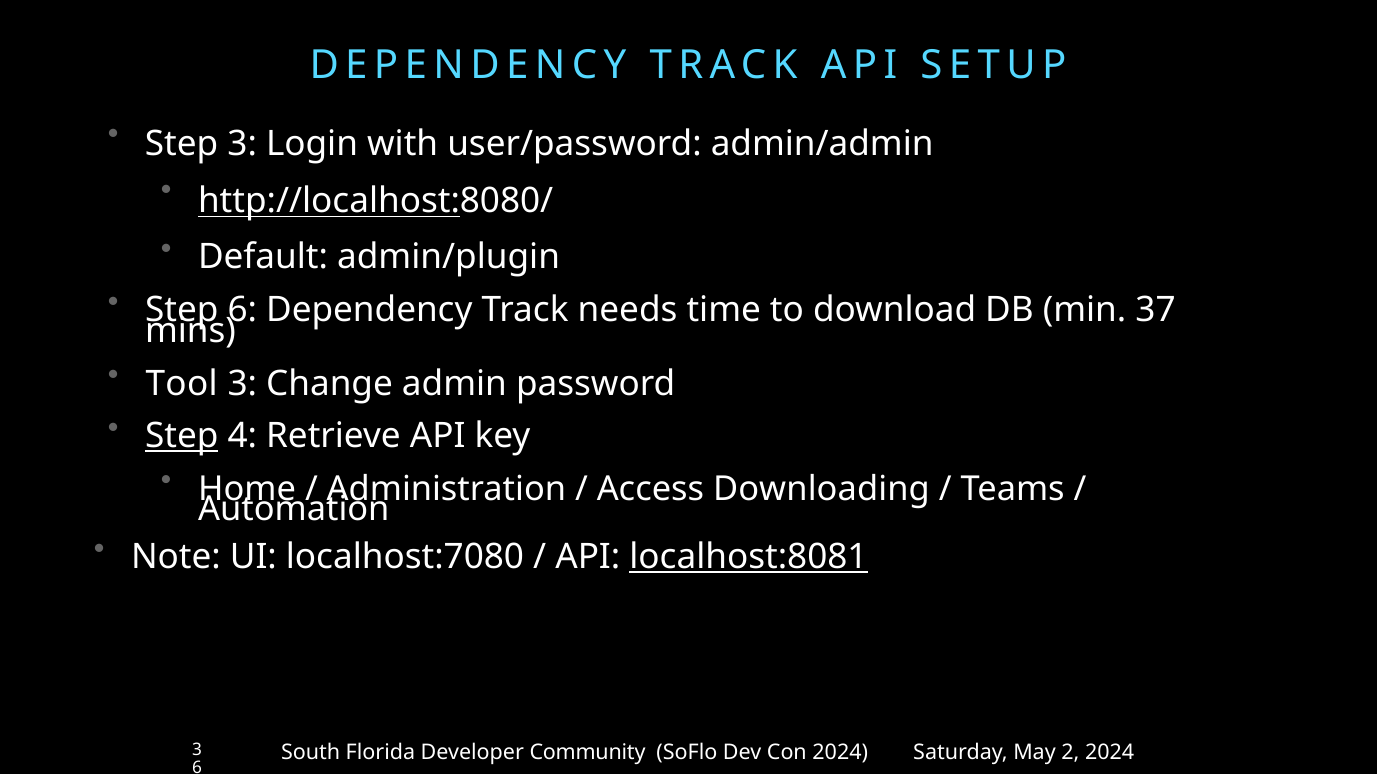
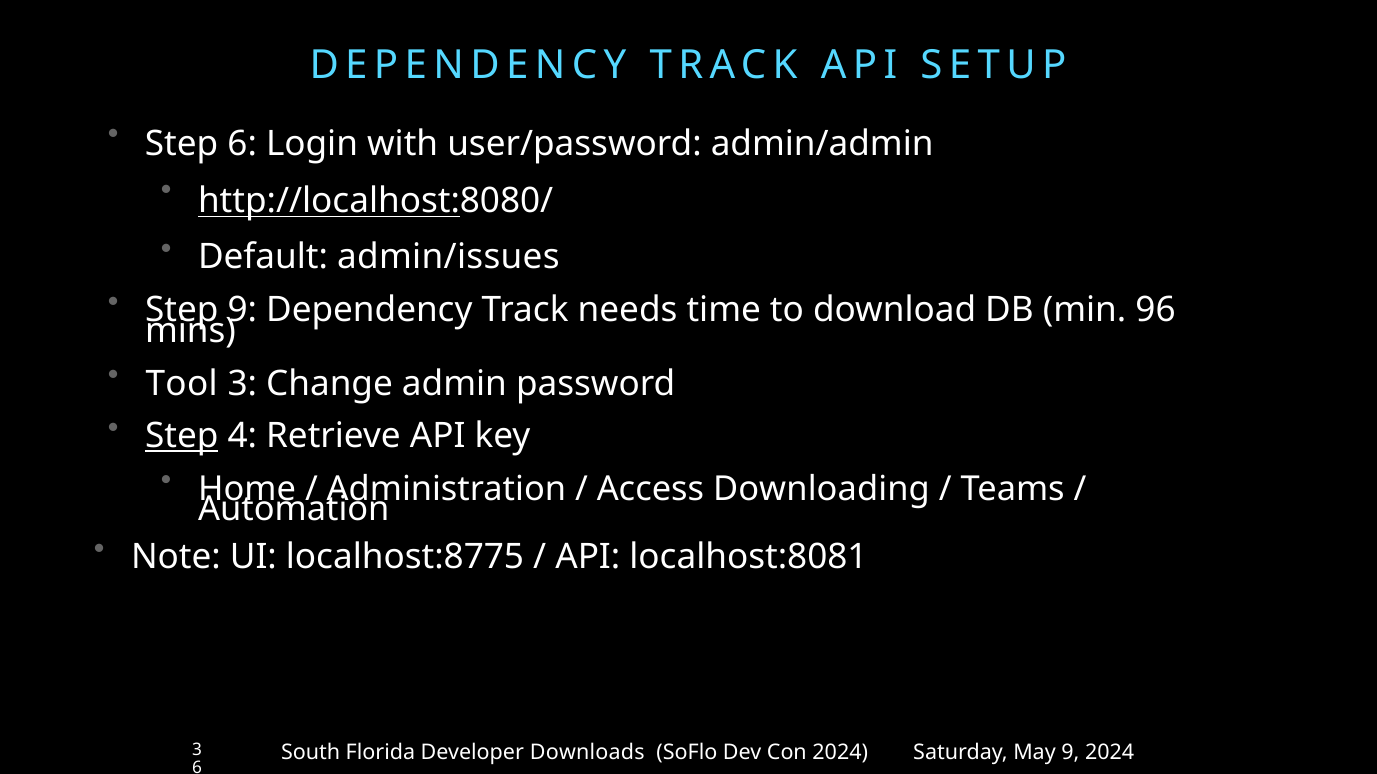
Step 3: 3 -> 6 (242, 144)
admin/plugin: admin/plugin -> admin/issues (448, 257)
6: 6 -> 9 (242, 310)
37: 37 -> 96 (1156, 310)
localhost:7080: localhost:7080 -> localhost:8775 (405, 557)
localhost:8081 underline: present -> none (748, 557)
Community: Community -> Downloads (587, 753)
May 2: 2 -> 9 (1070, 753)
